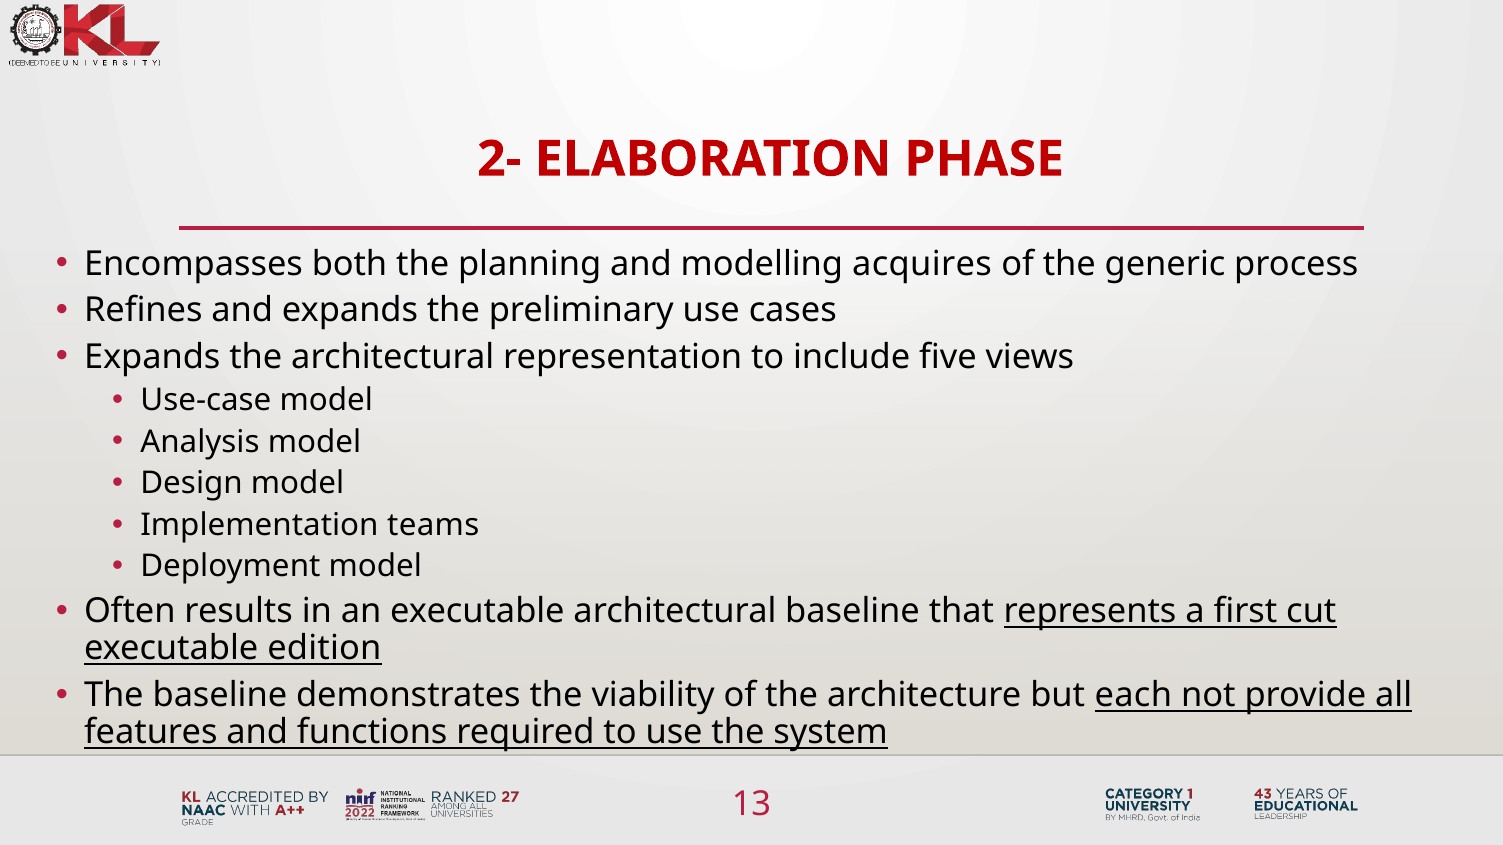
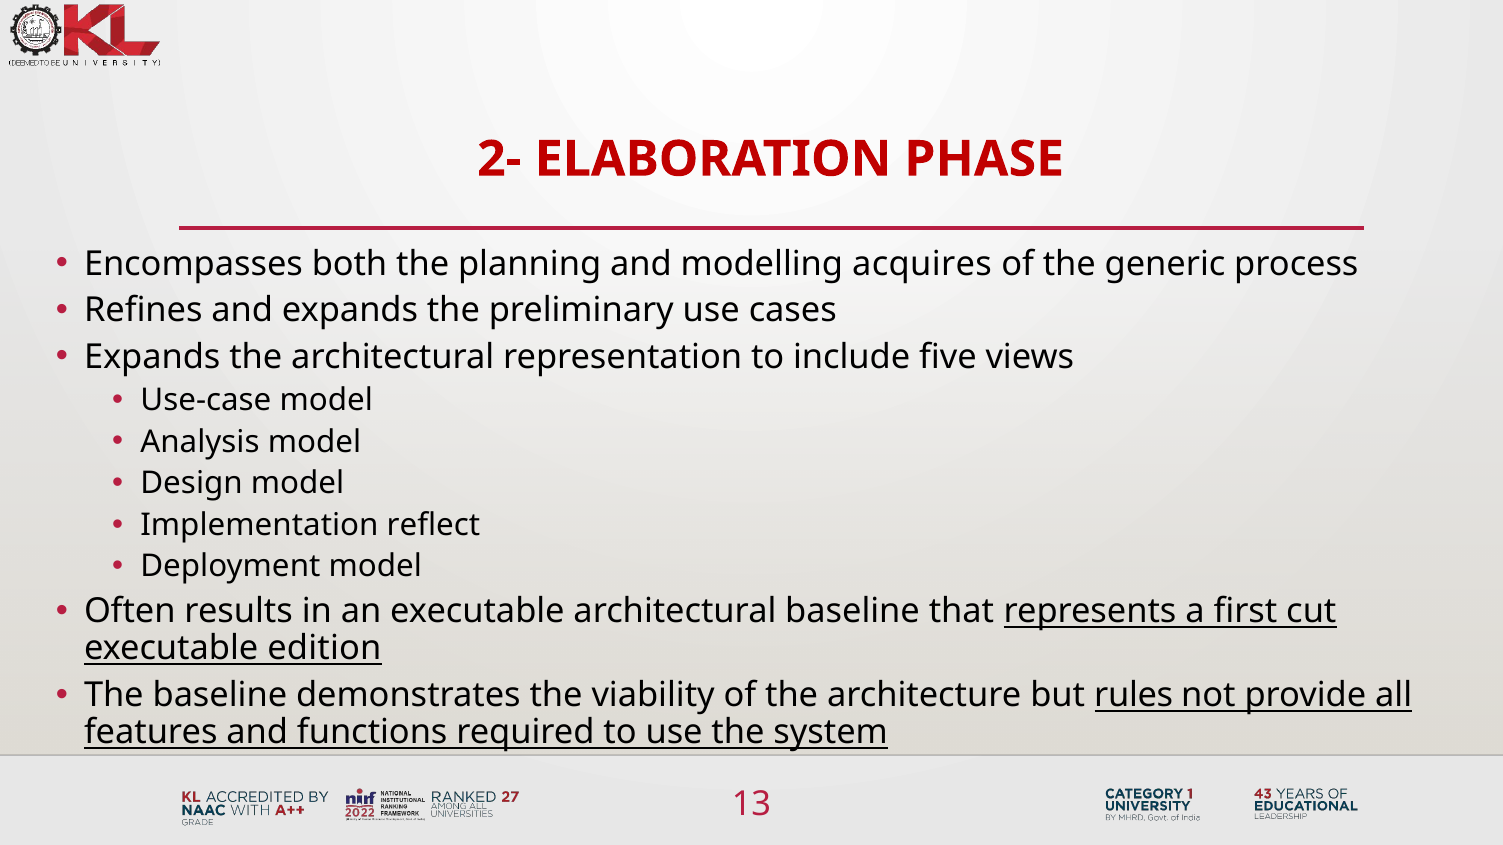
teams: teams -> reflect (433, 525)
each: each -> rules (1134, 696)
